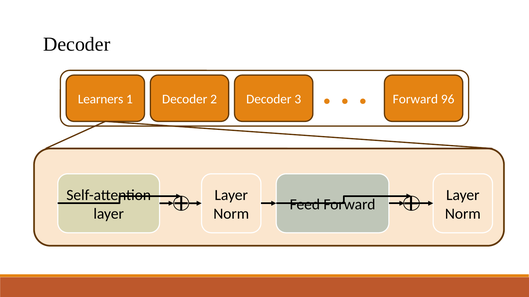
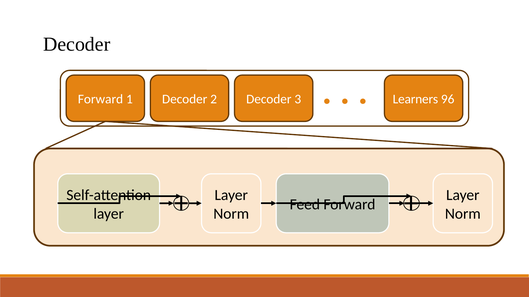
Learners: Learners -> Forward (100, 99)
3 Forward: Forward -> Learners (415, 99)
